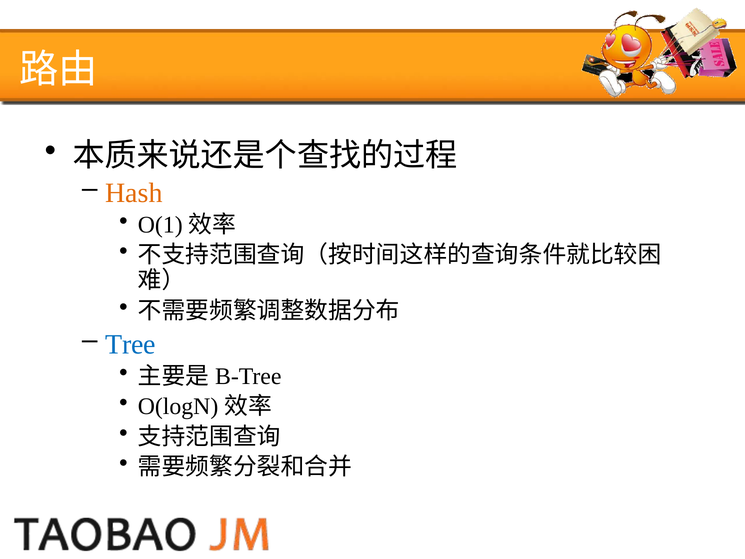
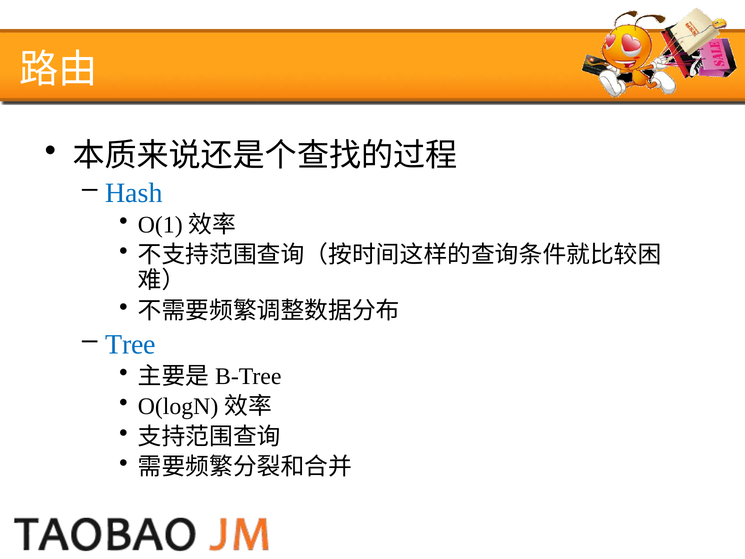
Hash colour: orange -> blue (134, 193)
